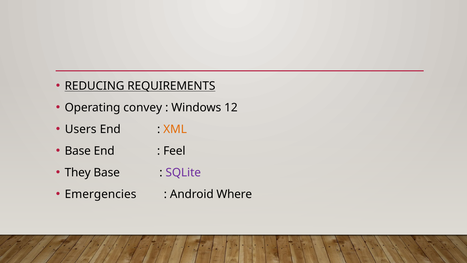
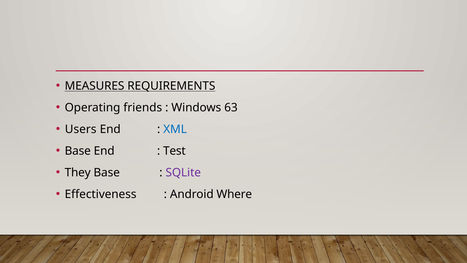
REDUCING: REDUCING -> MEASURES (95, 86)
convey: convey -> friends (143, 107)
12: 12 -> 63 (231, 107)
XML colour: orange -> blue (175, 129)
Feel: Feel -> Test (174, 151)
Emergencies: Emergencies -> Effectiveness (101, 194)
